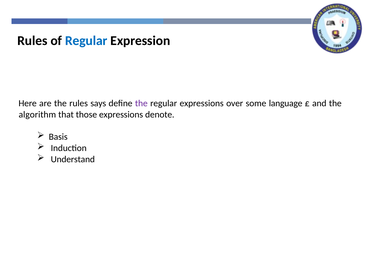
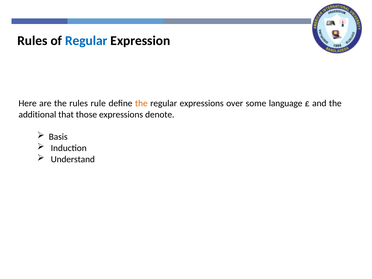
says: says -> rule (98, 103)
the colour: purple -> orange (141, 103)
algorithm: algorithm -> additional (37, 115)
